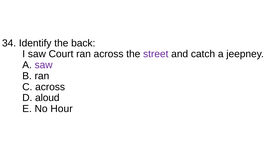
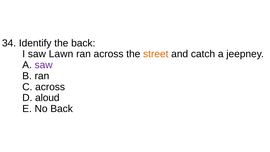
Court: Court -> Lawn (61, 54)
street colour: purple -> orange (156, 54)
No Hour: Hour -> Back (62, 109)
